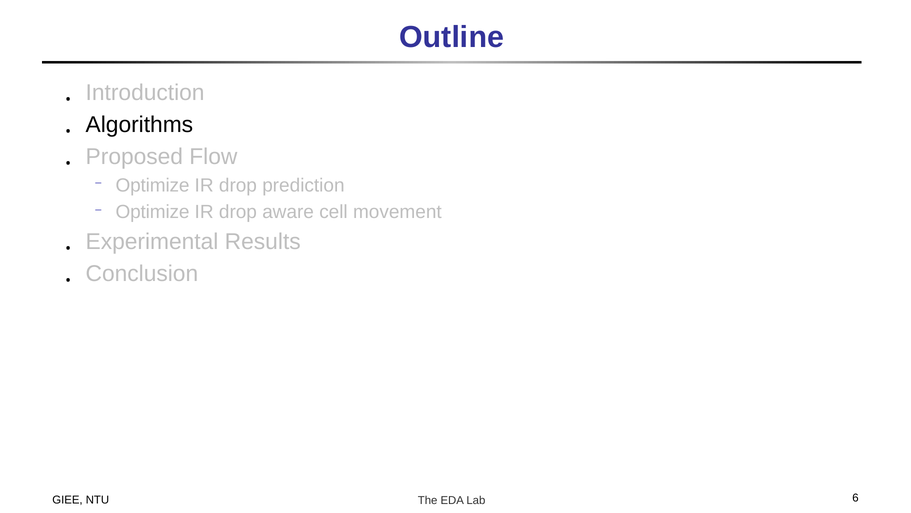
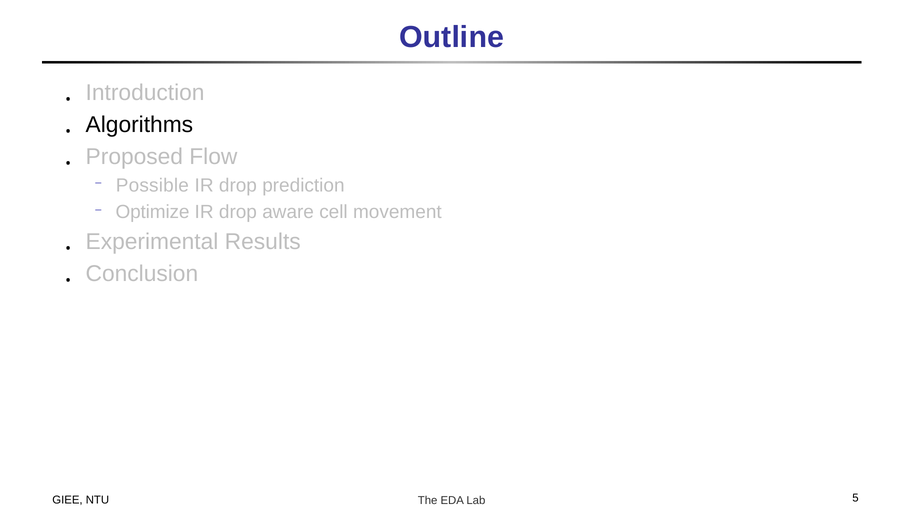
Optimize: Optimize -> Possible (152, 185)
6: 6 -> 5 (856, 497)
